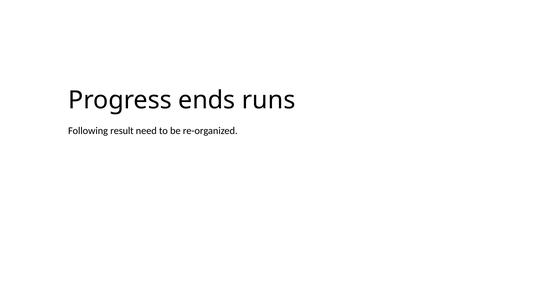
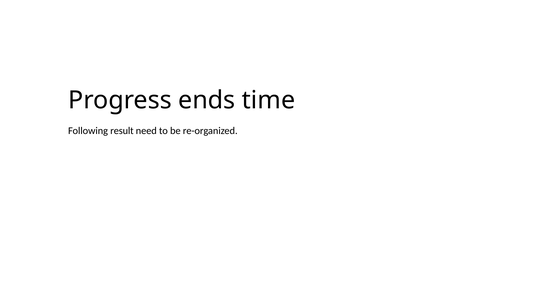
runs: runs -> time (269, 100)
